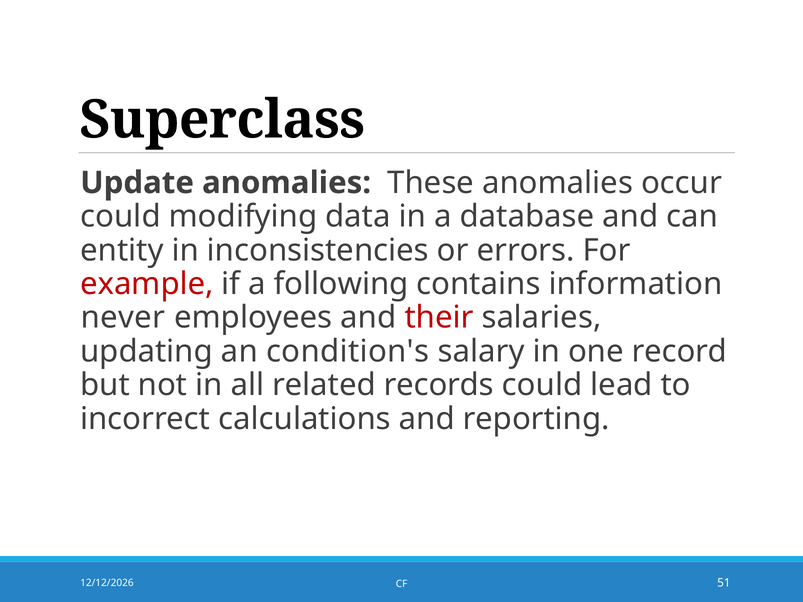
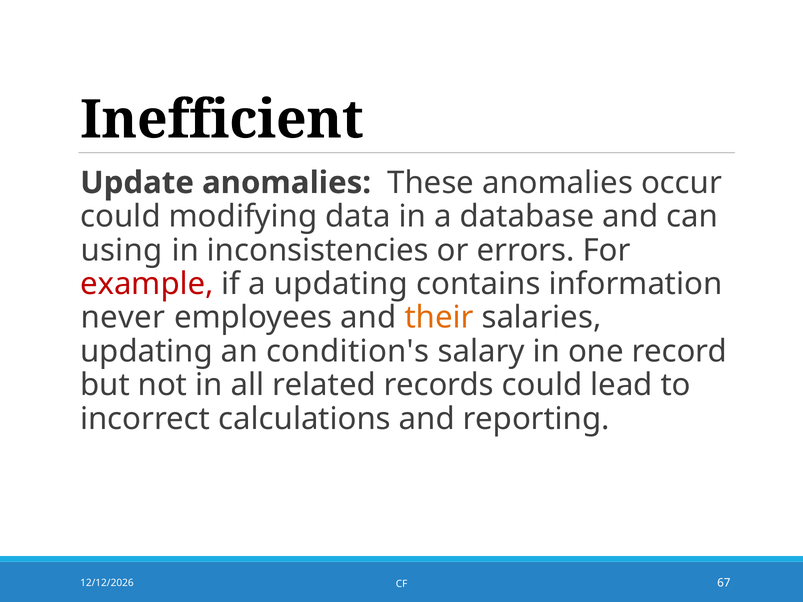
Superclass: Superclass -> Inefficient (222, 120)
entity: entity -> using (122, 250)
a following: following -> updating (341, 284)
their colour: red -> orange (439, 318)
51: 51 -> 67 (724, 583)
